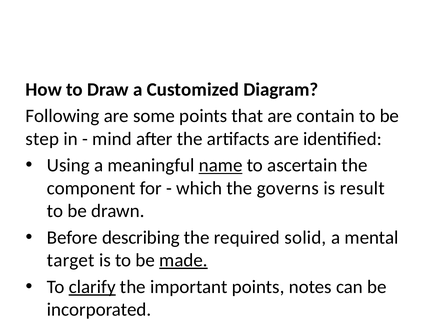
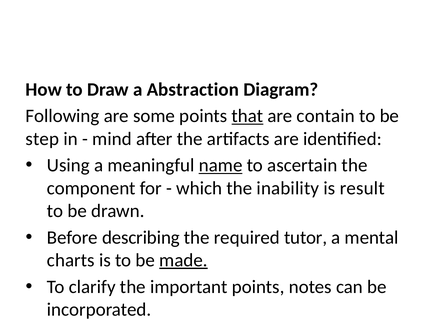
Customized: Customized -> Abstraction (193, 90)
that underline: none -> present (247, 116)
governs: governs -> inability (288, 188)
solid: solid -> tutor (306, 238)
target: target -> charts (71, 260)
clarify underline: present -> none (92, 287)
